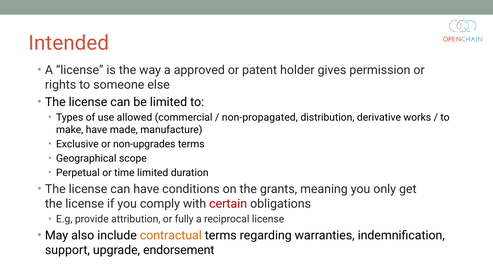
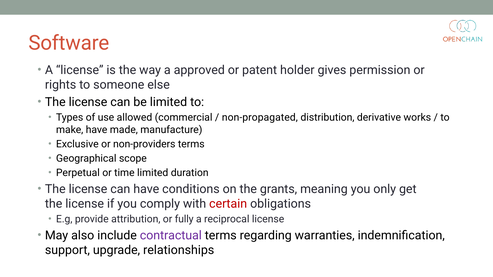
Intended: Intended -> Software (69, 43)
non-upgrades: non-upgrades -> non-providers (144, 144)
contractual colour: orange -> purple (171, 236)
endorsement: endorsement -> relationships (179, 250)
